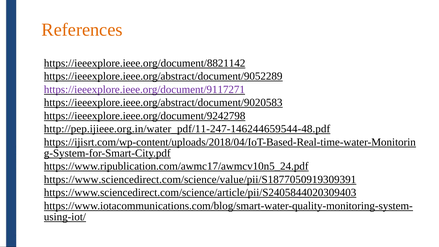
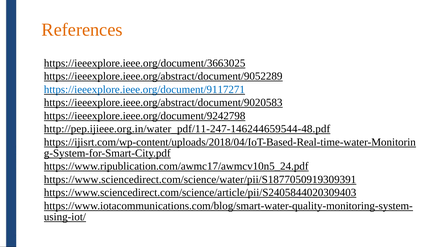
https://ieeexplore.ieee.org/document/8821142: https://ieeexplore.ieee.org/document/8821142 -> https://ieeexplore.ieee.org/document/3663025 (145, 63)
https://ieeexplore.ieee.org/document/9117271 colour: purple -> blue (144, 89)
https://www.sciencedirect.com/science/value/pii/S1877050919309391: https://www.sciencedirect.com/science/value/pii/S1877050919309391 -> https://www.sciencedirect.com/science/water/pii/S1877050919309391 (200, 179)
